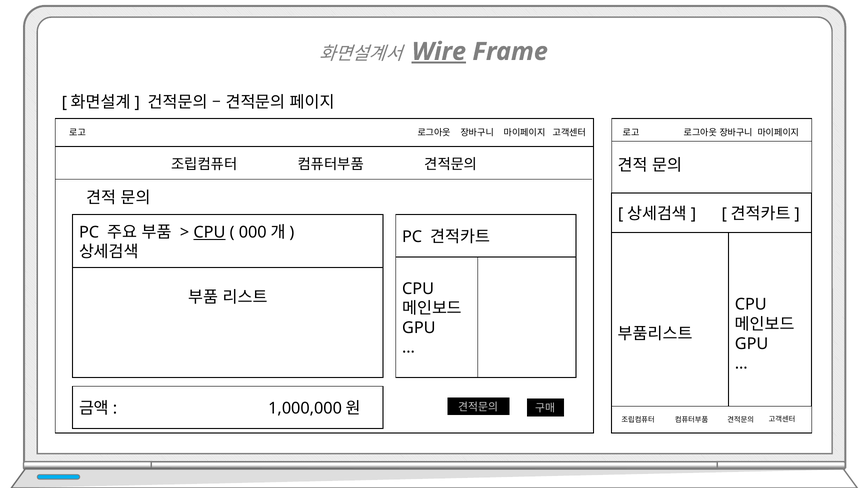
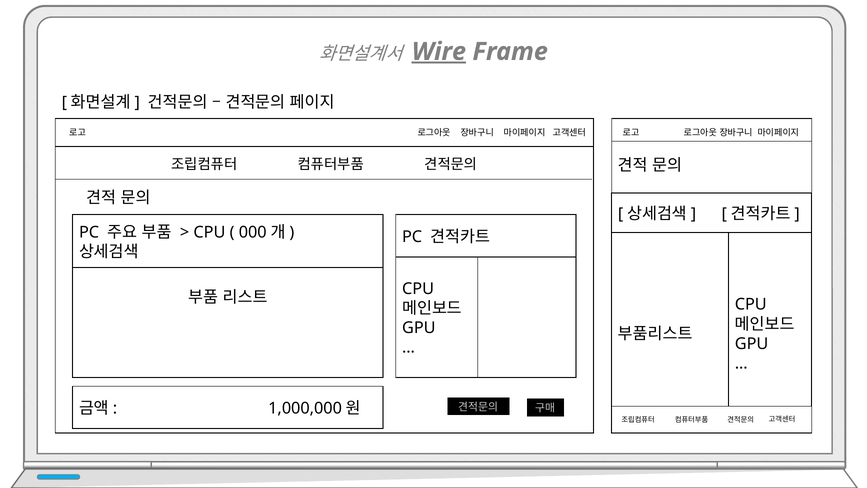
CPU underline: present -> none (209, 232)
